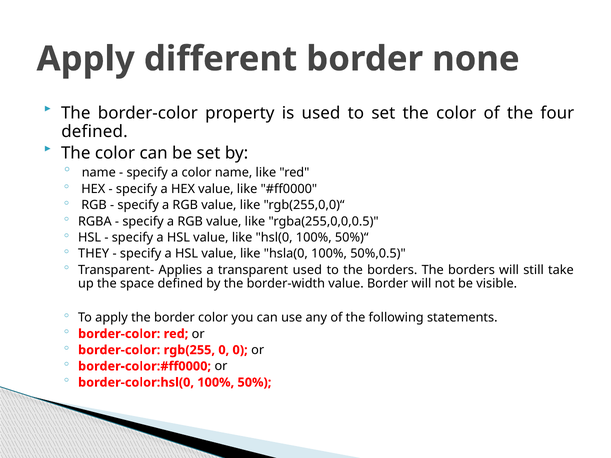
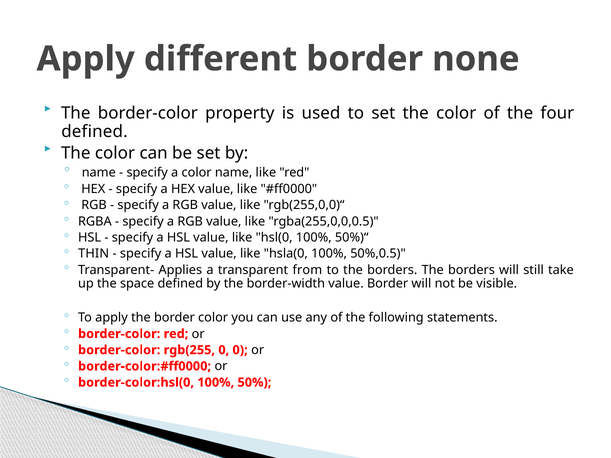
THEY: THEY -> THIN (94, 254)
transparent used: used -> from (307, 270)
